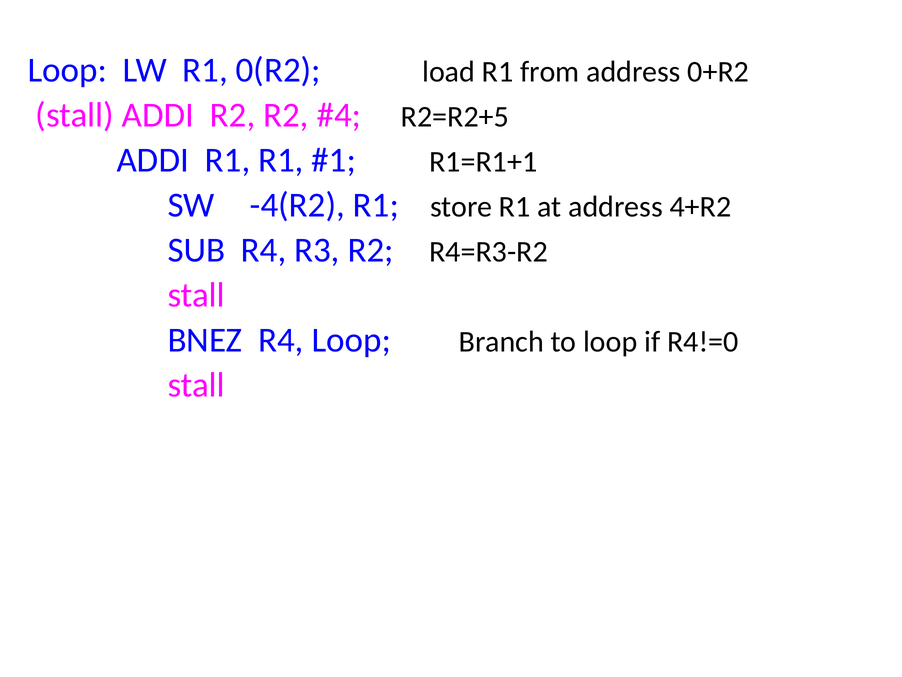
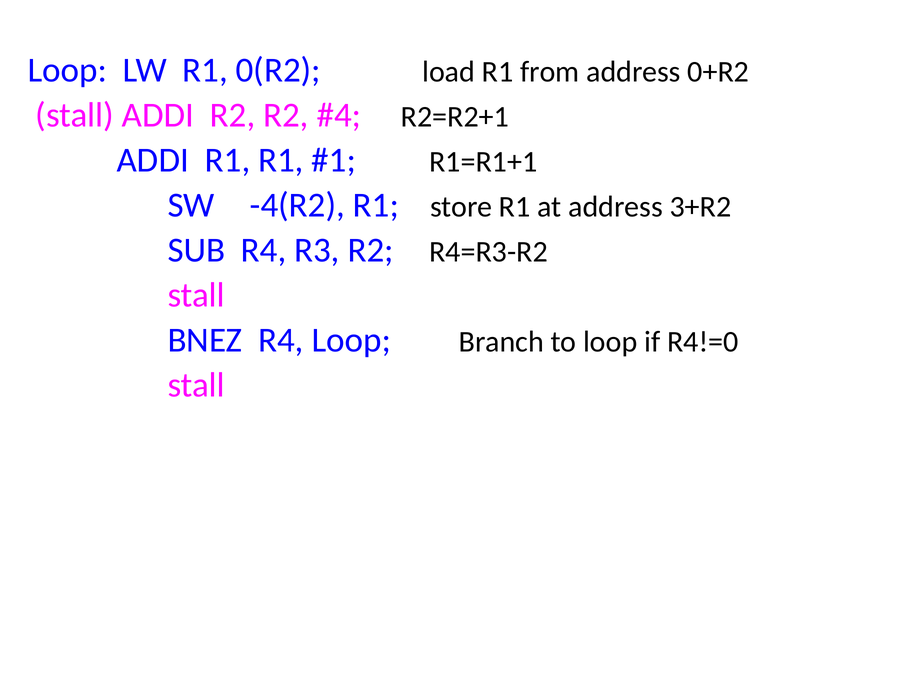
R2=R2+5: R2=R2+5 -> R2=R2+1 (455, 117)
4+R2: 4+R2 -> 3+R2 (700, 207)
